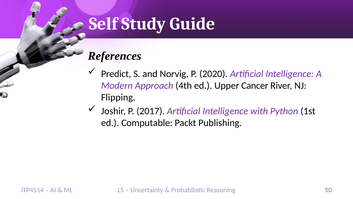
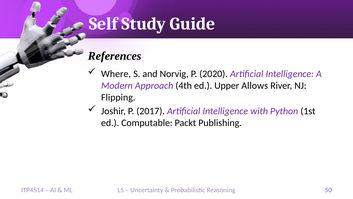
Predict: Predict -> Where (116, 74)
Cancer: Cancer -> Allows (255, 85)
